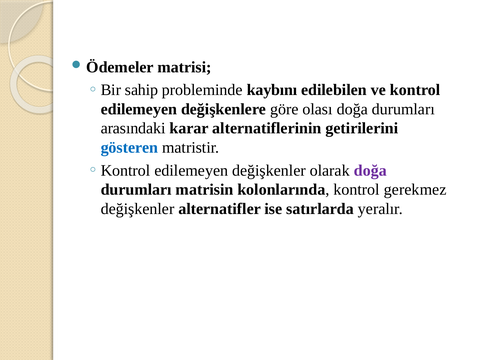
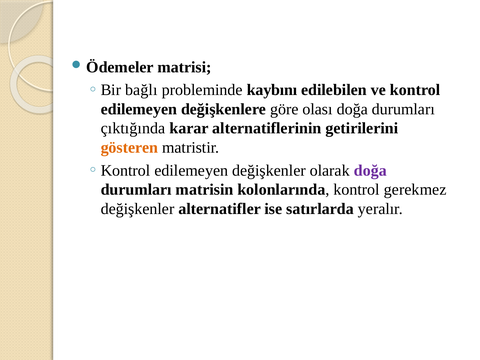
sahip: sahip -> bağlı (141, 90)
arasındaki: arasındaki -> çıktığında (133, 128)
gösteren colour: blue -> orange (129, 148)
